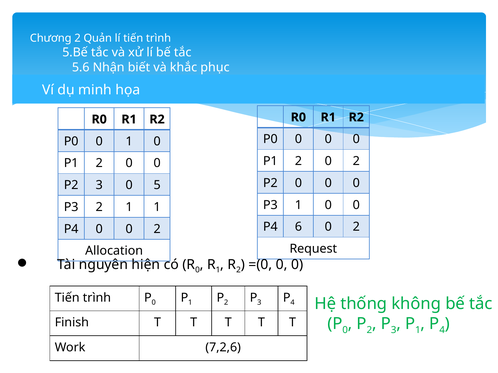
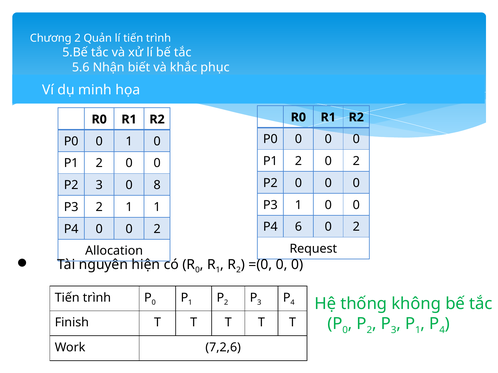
5: 5 -> 8 (157, 185)
